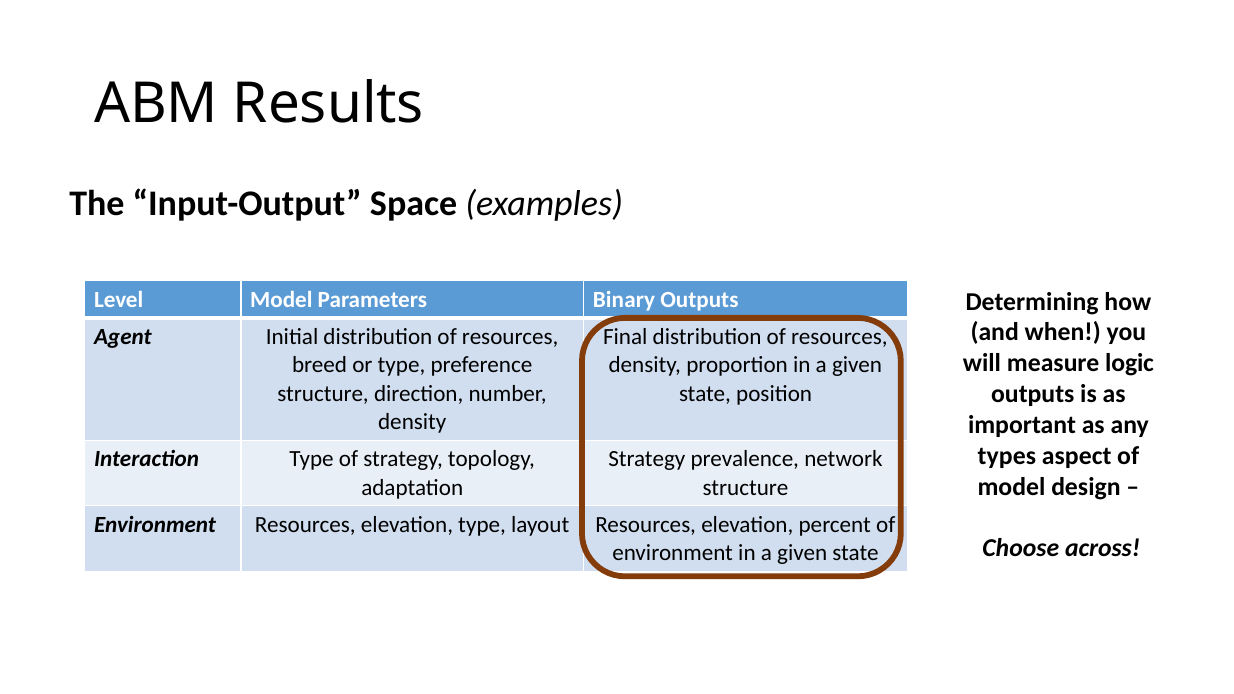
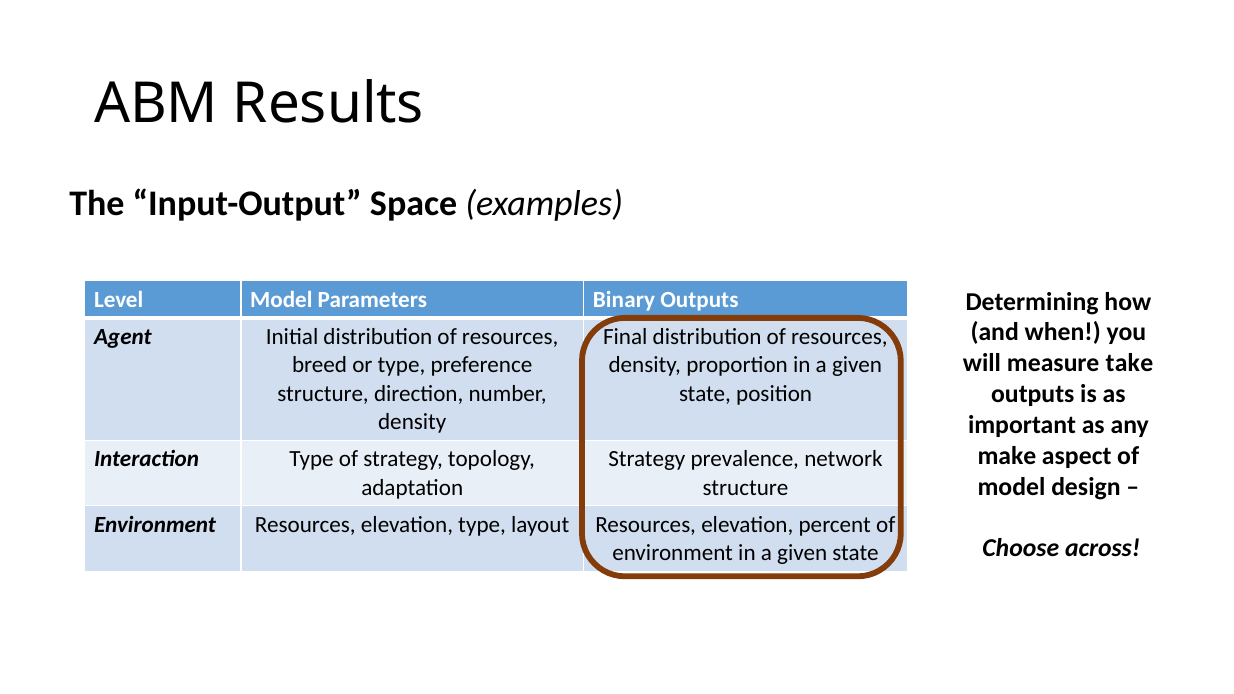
logic: logic -> take (1129, 363)
types: types -> make (1007, 456)
